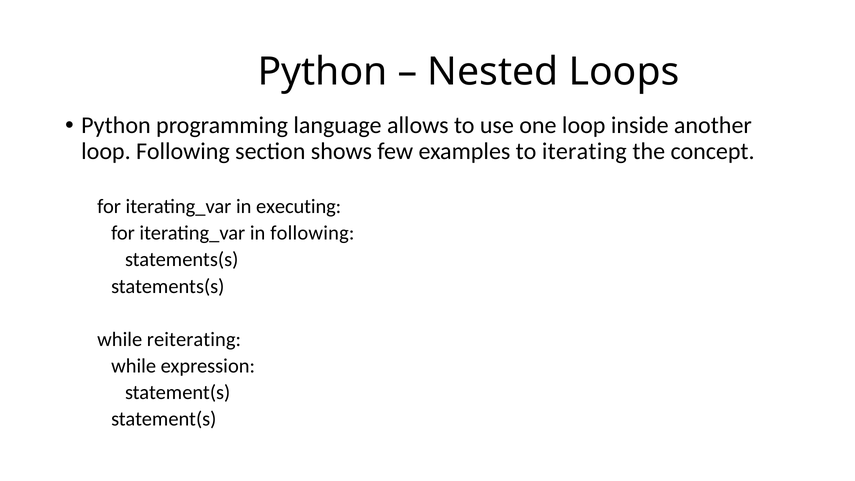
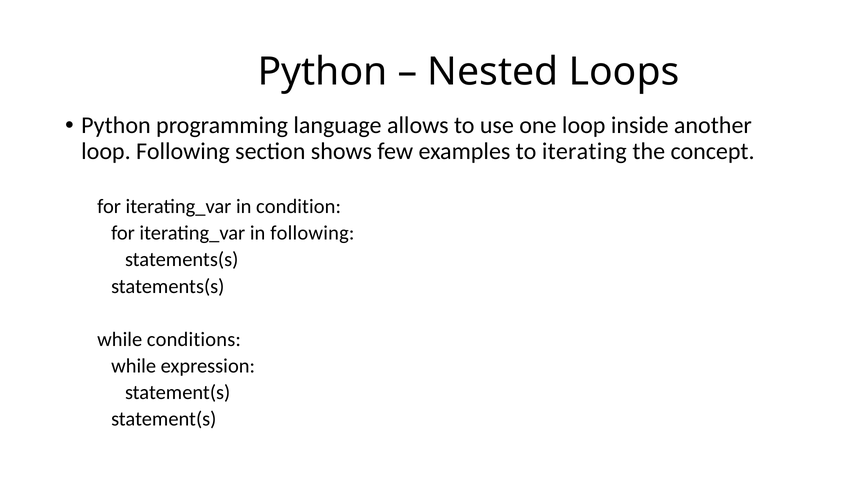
executing: executing -> condition (299, 207)
reiterating: reiterating -> conditions (194, 339)
